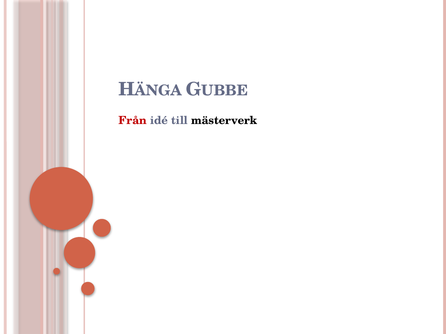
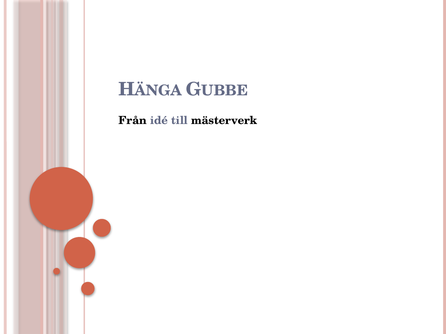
Från colour: red -> black (133, 121)
